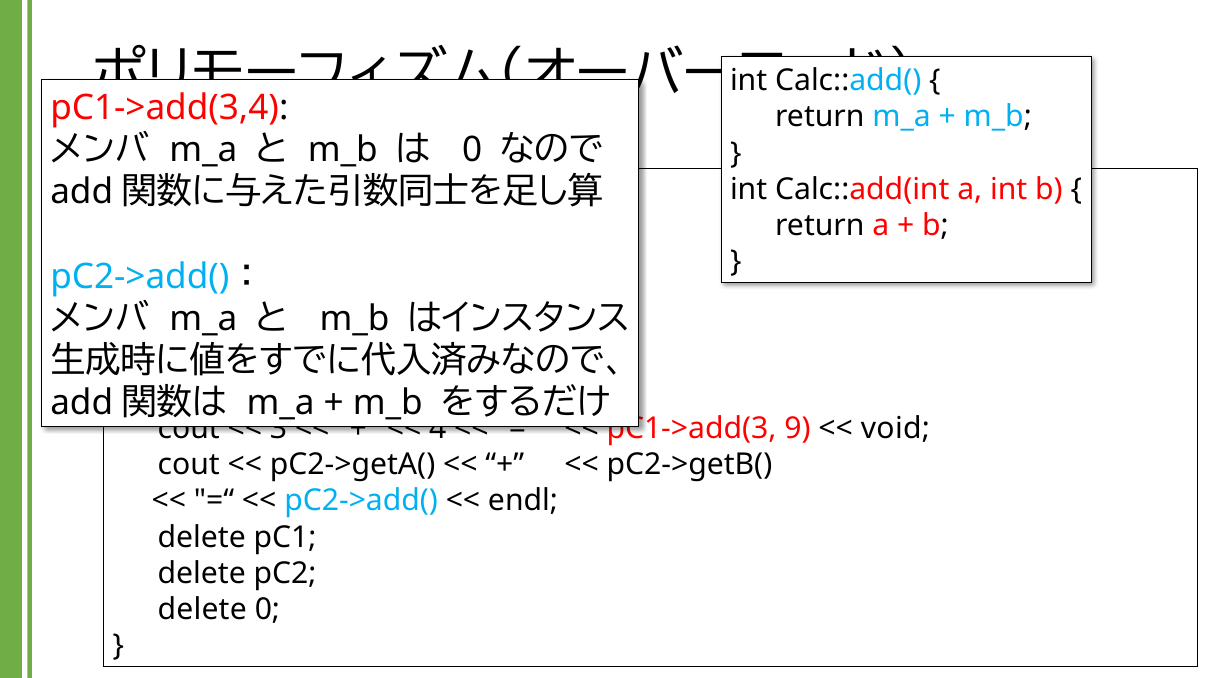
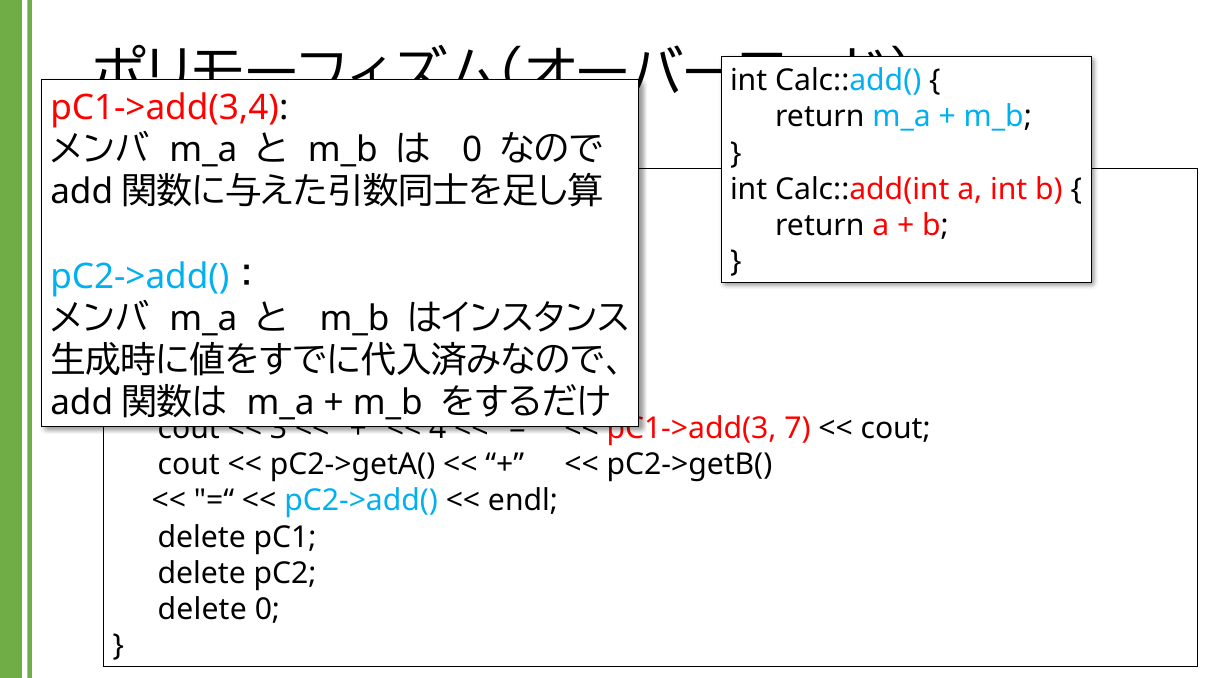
9: 9 -> 7 (797, 429)
void: void -> cout (896, 429)
